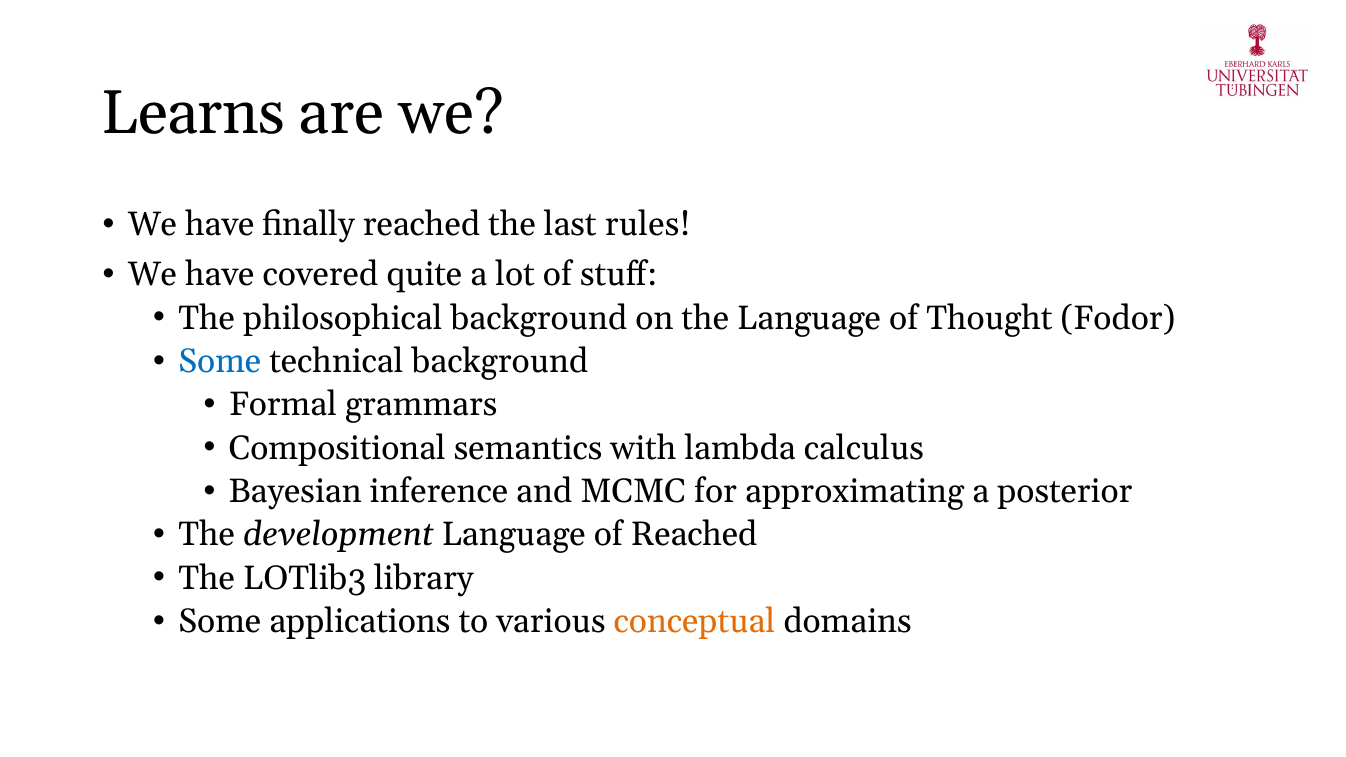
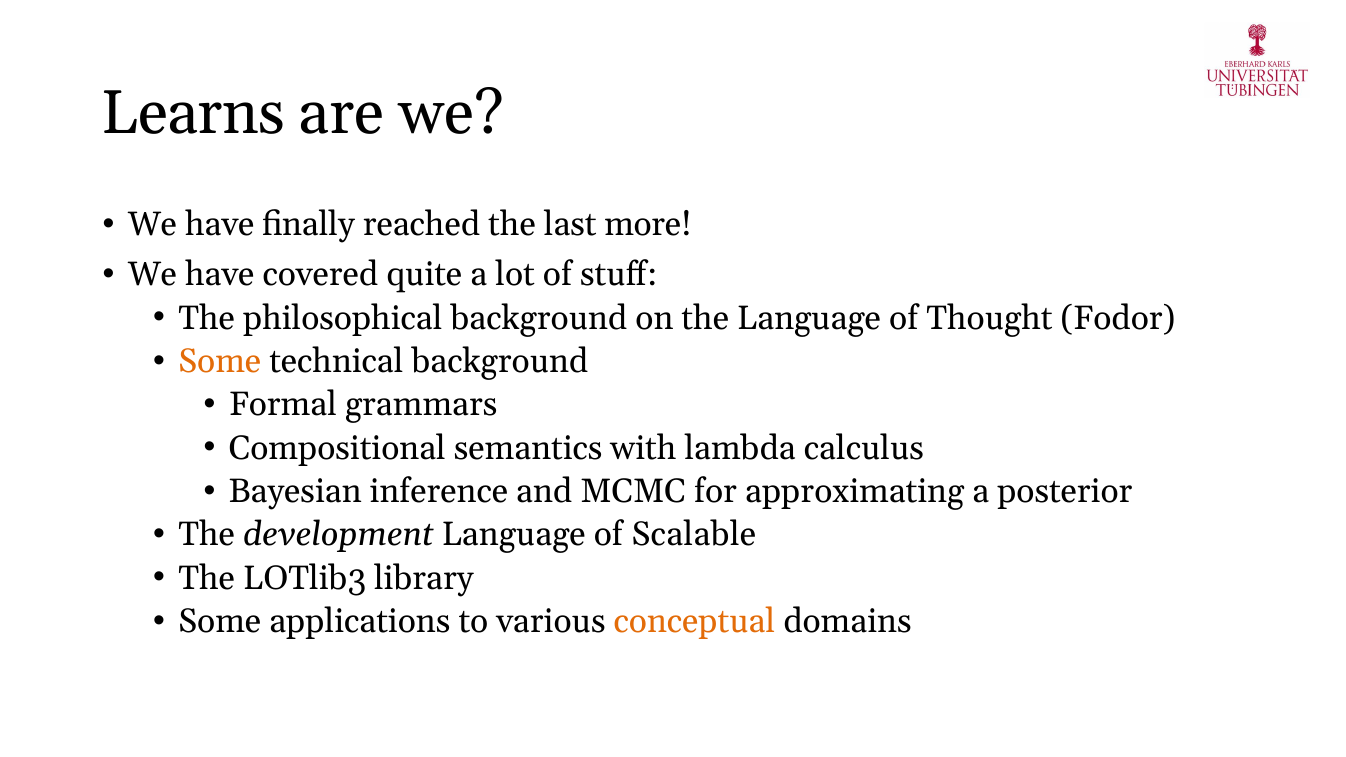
rules: rules -> more (648, 225)
Some colour: blue -> orange (220, 362)
of Reached: Reached -> Scalable (694, 535)
